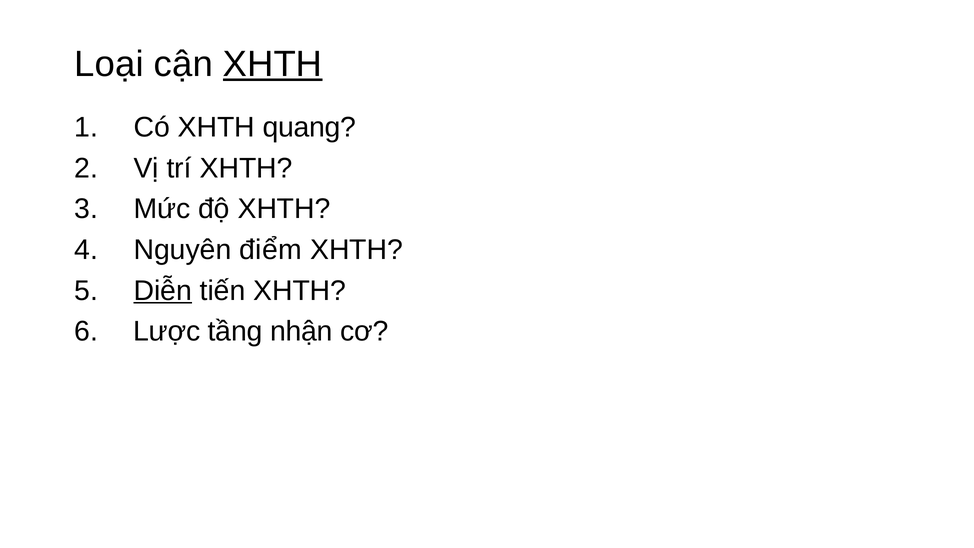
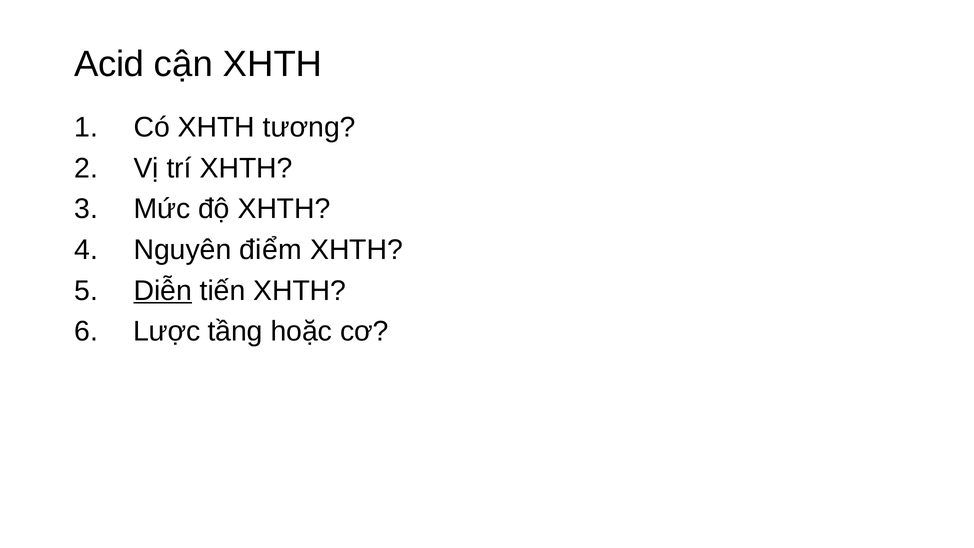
Loại: Loại -> Acid (109, 64)
XHTH underline: present -> none (273, 64)
quang: quang -> tương (309, 127)
nhận: nhận -> hoặc (301, 331)
